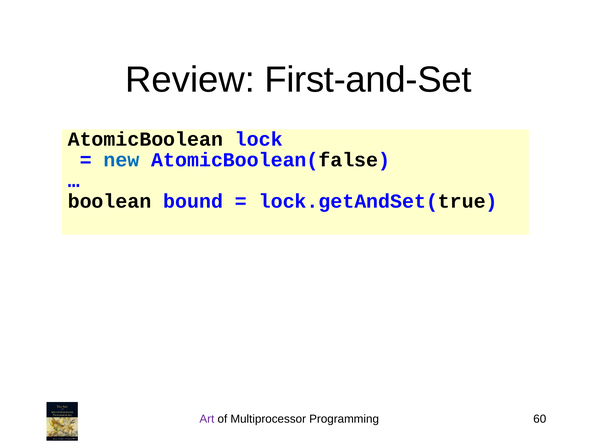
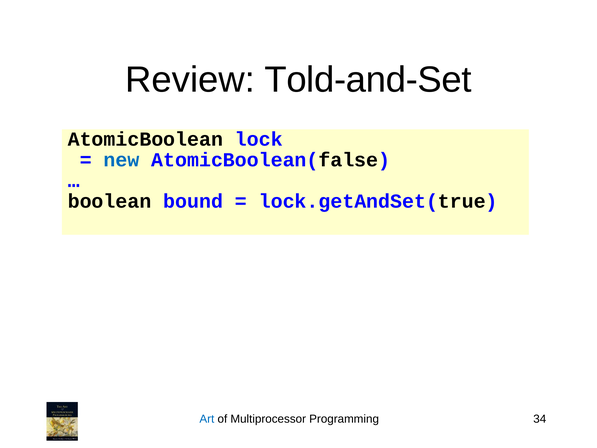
First-and-Set: First-and-Set -> Told-and-Set (368, 80)
Art colour: purple -> blue (207, 419)
60: 60 -> 34 (540, 419)
